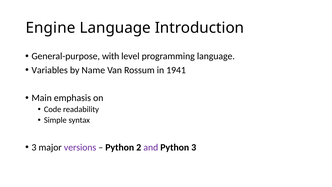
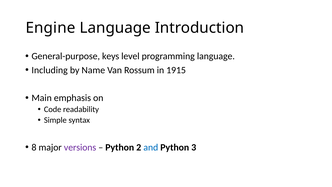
with: with -> keys (111, 56)
Variables: Variables -> Including (50, 70)
1941: 1941 -> 1915 (176, 70)
3: 3 -> 8 (34, 147)
and colour: purple -> blue (151, 147)
